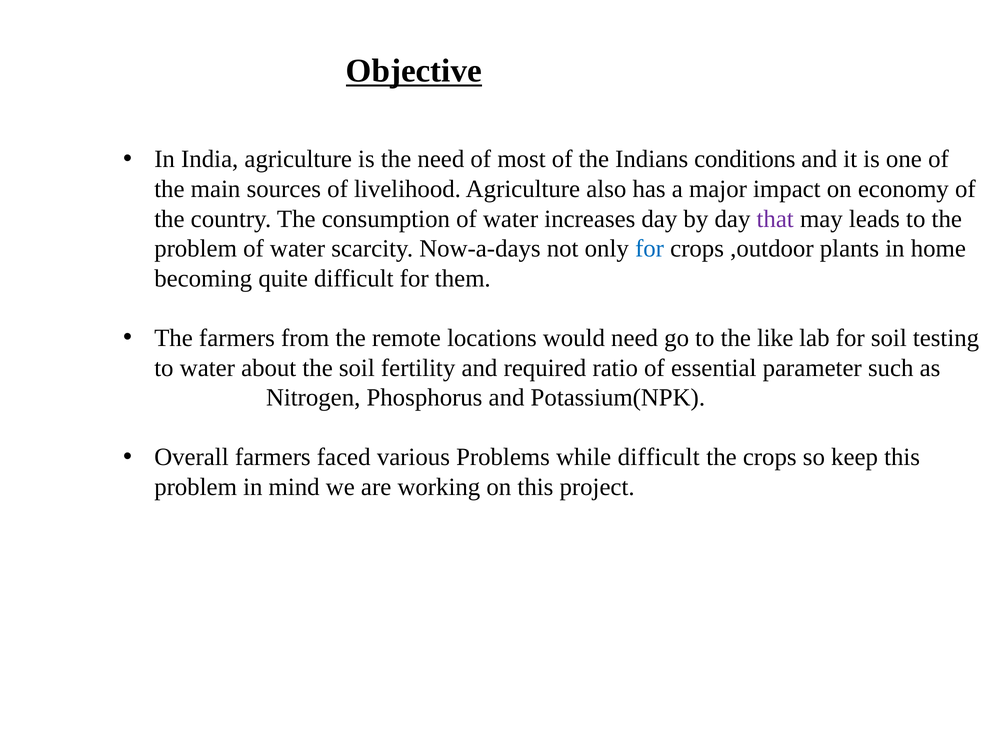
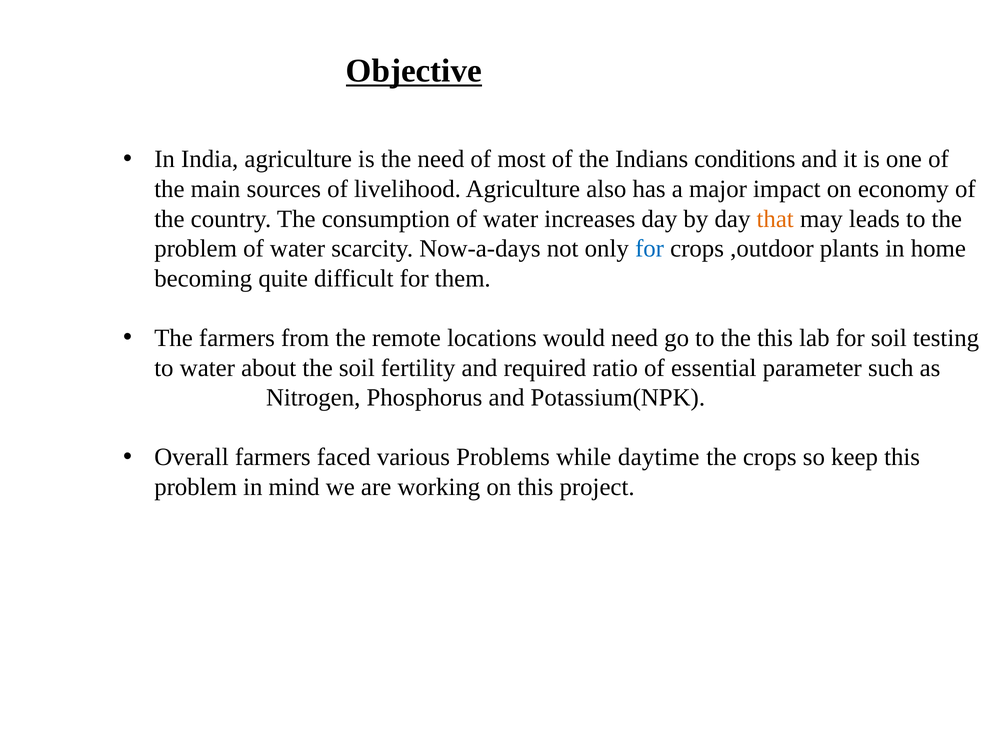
that colour: purple -> orange (775, 219)
the like: like -> this (775, 338)
while difficult: difficult -> daytime (659, 458)
